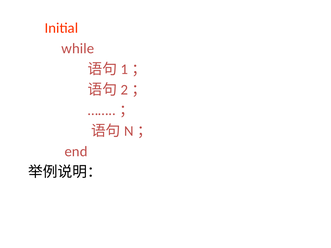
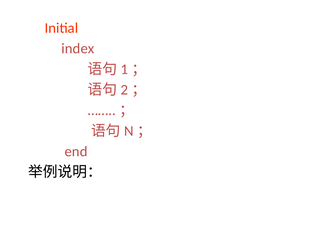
while: while -> index (78, 49)
